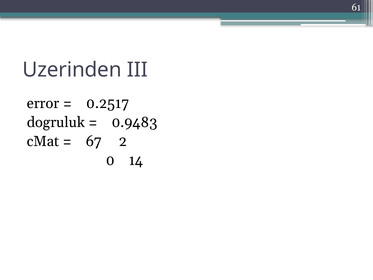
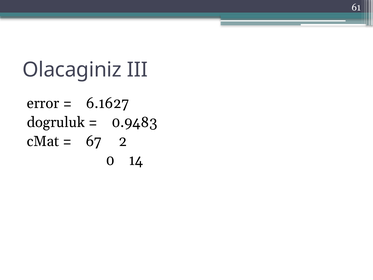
Uzerinden: Uzerinden -> Olacaginiz (72, 70)
0.2517: 0.2517 -> 6.1627 (107, 103)
